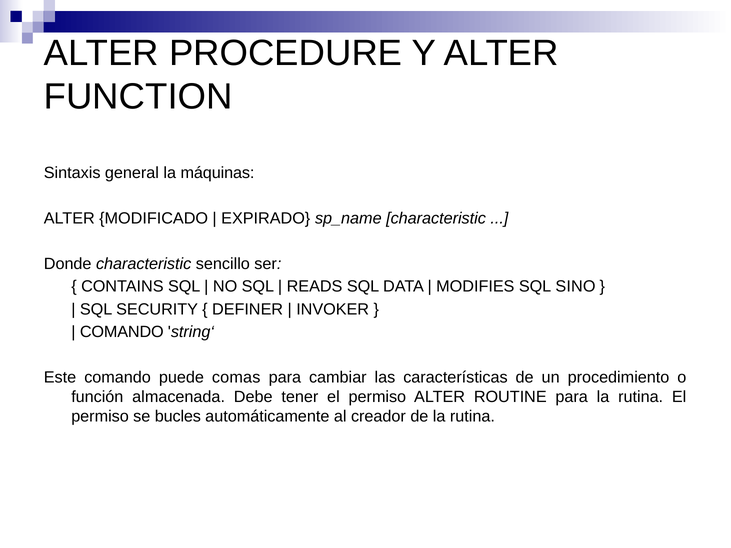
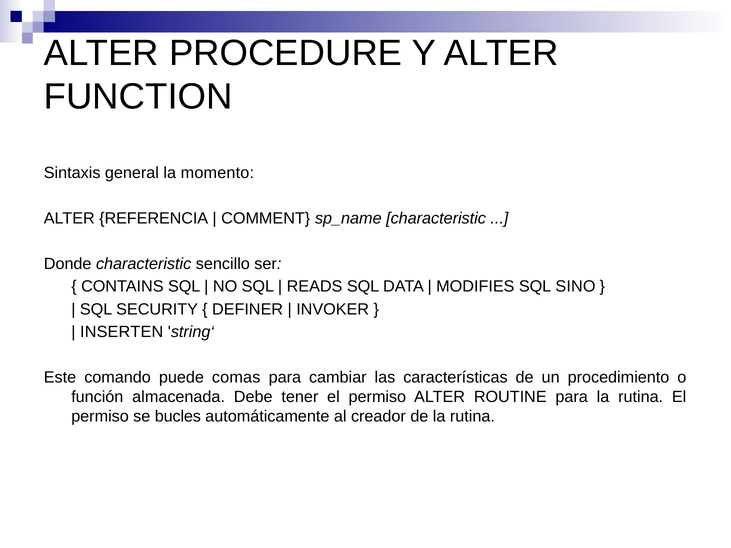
máquinas: máquinas -> momento (217, 173)
MODIFICADO: MODIFICADO -> REFERENCIA (154, 218)
EXPIRADO: EXPIRADO -> COMMENT (266, 218)
COMANDO: COMANDO -> INSERTEN (122, 332)
